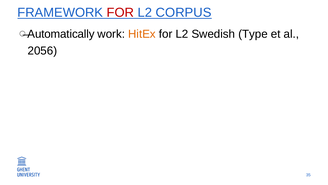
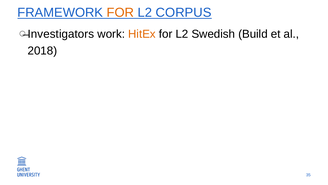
FOR colour: red -> orange (120, 13)
Automatically: Automatically -> Investigators (61, 34)
Type: Type -> Build (253, 34)
2056: 2056 -> 2018 (42, 51)
